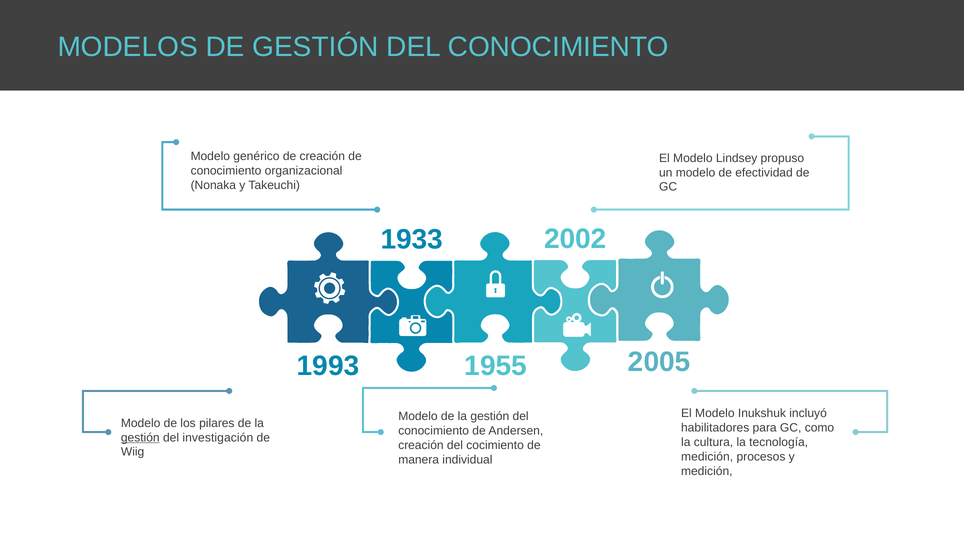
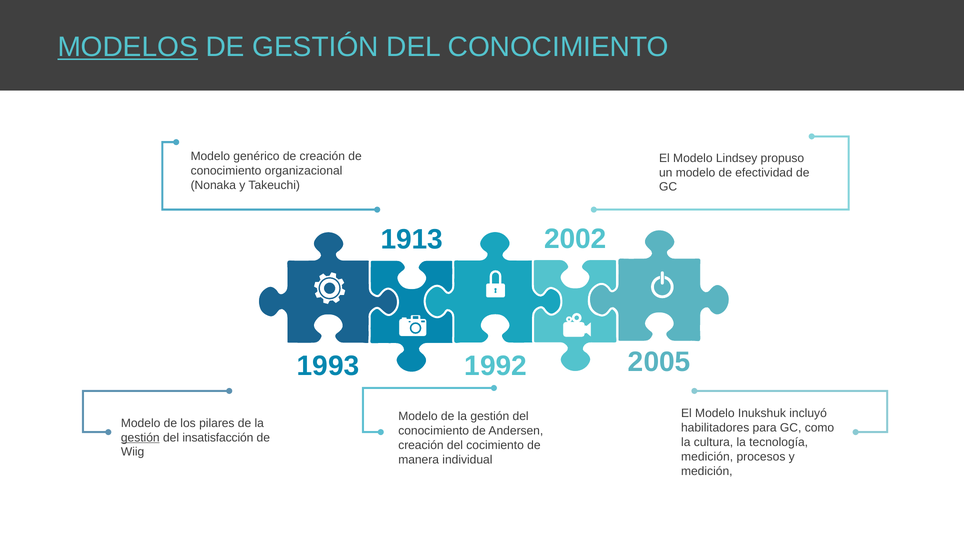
MODELOS underline: none -> present (128, 47)
1933: 1933 -> 1913 (412, 240)
1955: 1955 -> 1992 (496, 366)
investigación: investigación -> insatisfacción (218, 438)
